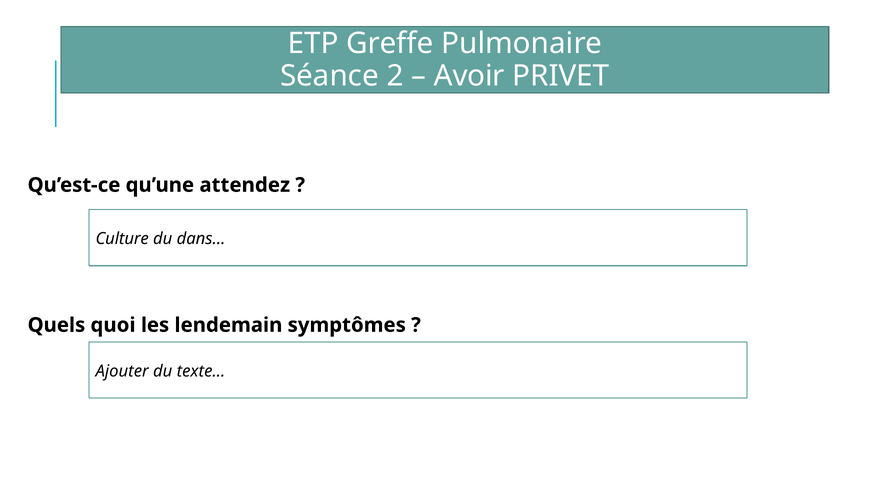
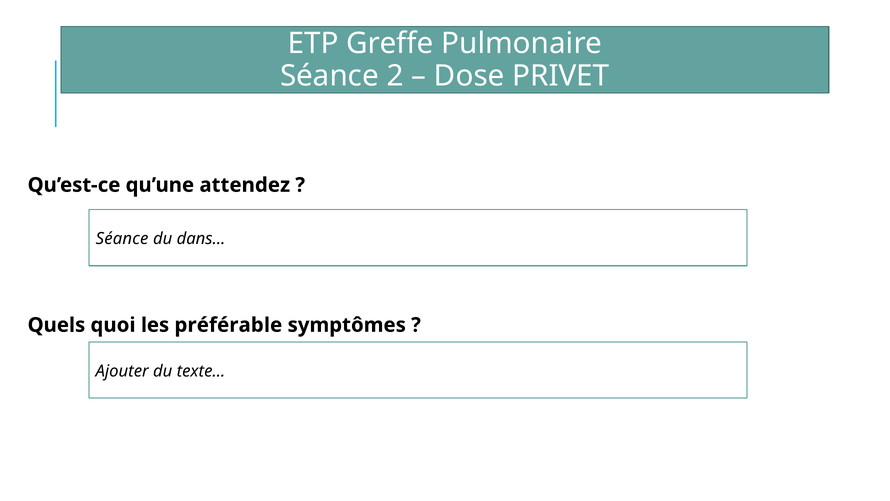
Avoir: Avoir -> Dose (469, 76)
Culture: Culture -> Séance (122, 239)
lendemain: lendemain -> préférable (228, 325)
